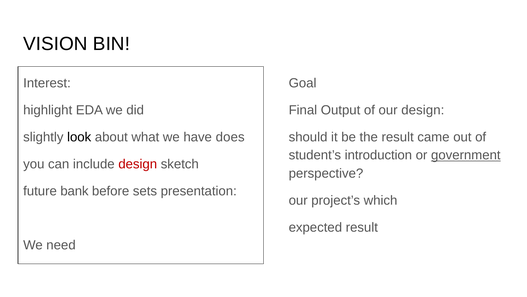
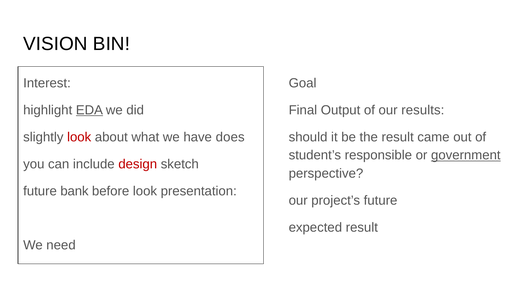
EDA underline: none -> present (89, 110)
our design: design -> results (423, 110)
look colour: black -> red (79, 137)
introduction: introduction -> responsible (378, 155)
before sets: sets -> look (145, 191)
project’s which: which -> future (381, 200)
